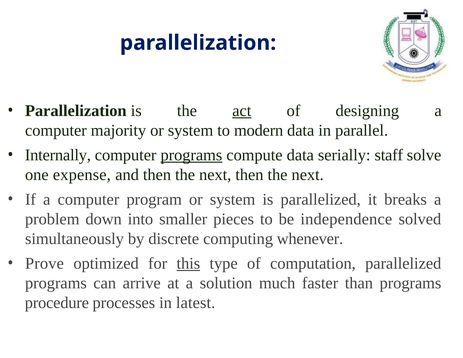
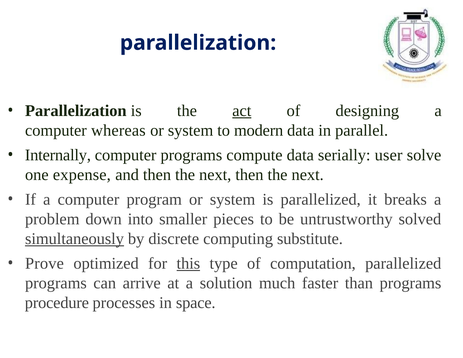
majority: majority -> whereas (118, 130)
programs underline: present -> none (191, 155)
staff: staff -> user (389, 155)
independence: independence -> untrustworthy (346, 219)
simultaneously underline: none -> present (74, 239)
whenever: whenever -> substitute (310, 239)
latest: latest -> space (196, 302)
